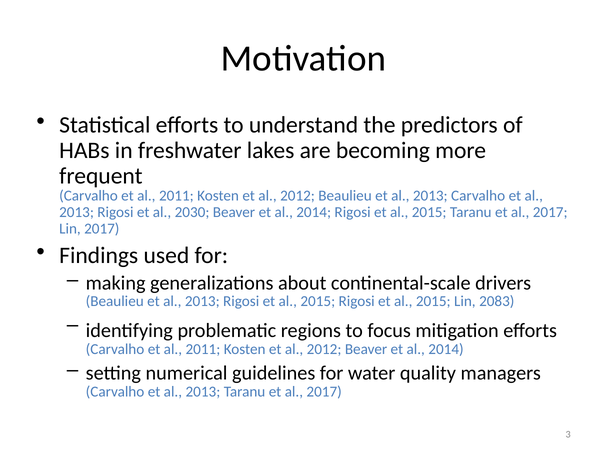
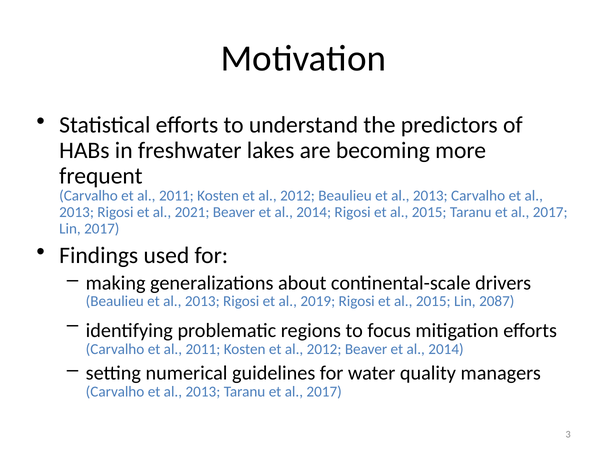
2030: 2030 -> 2021 (192, 212)
2015: 2015 -> 2019 (318, 302)
2083: 2083 -> 2087 (497, 302)
